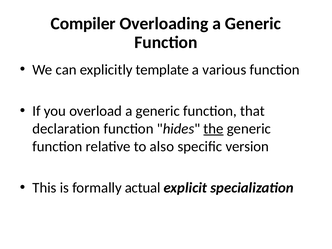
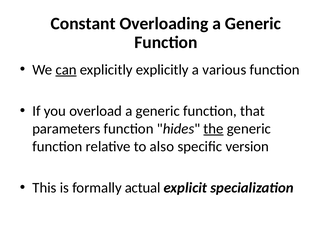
Compiler: Compiler -> Constant (83, 24)
can underline: none -> present (66, 70)
explicitly template: template -> explicitly (162, 70)
declaration: declaration -> parameters (66, 129)
